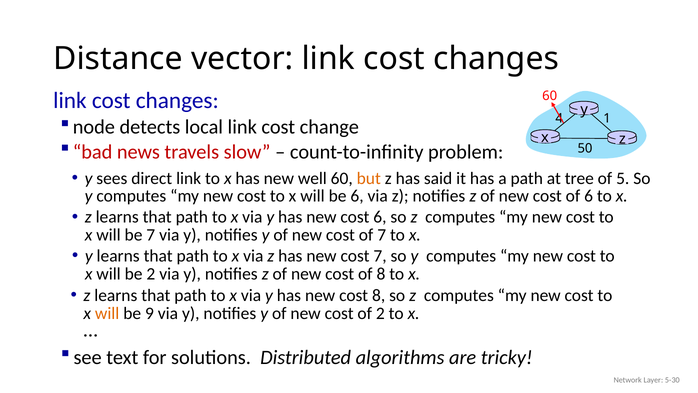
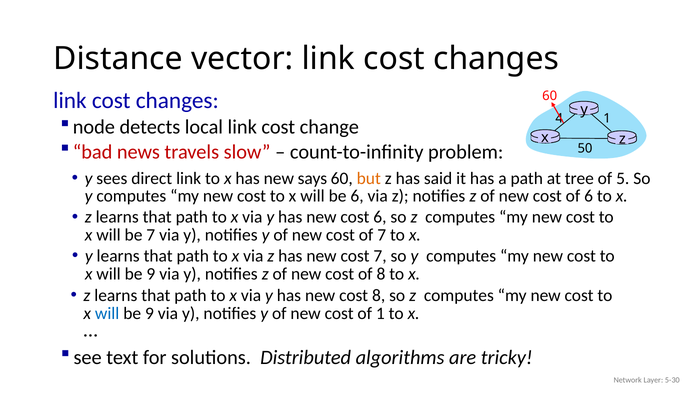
well: well -> says (312, 178)
2: 2 -> 9 (151, 274)
will colour: orange -> blue (107, 313)
of 2: 2 -> 1 (380, 313)
